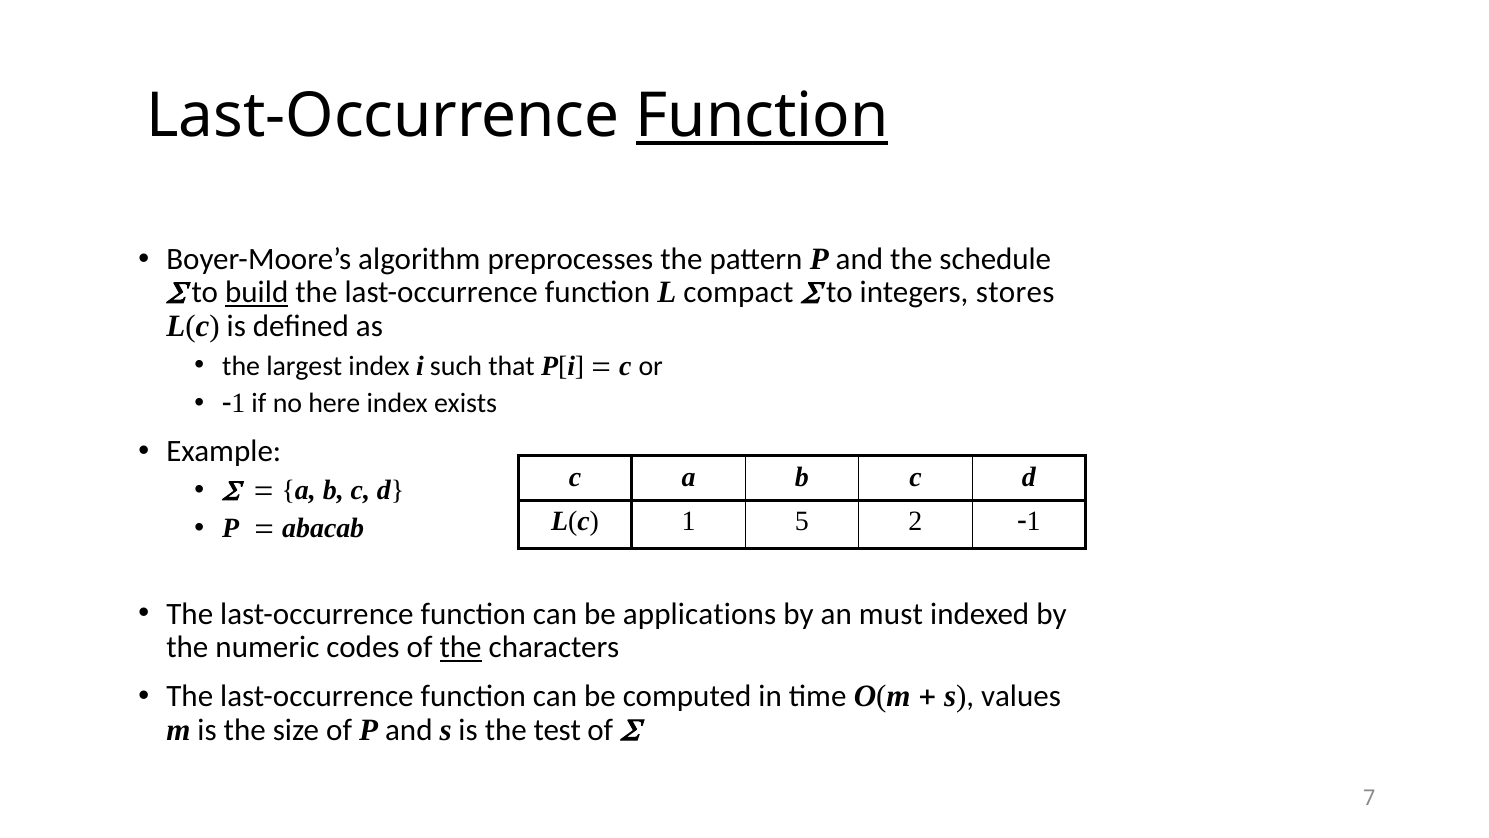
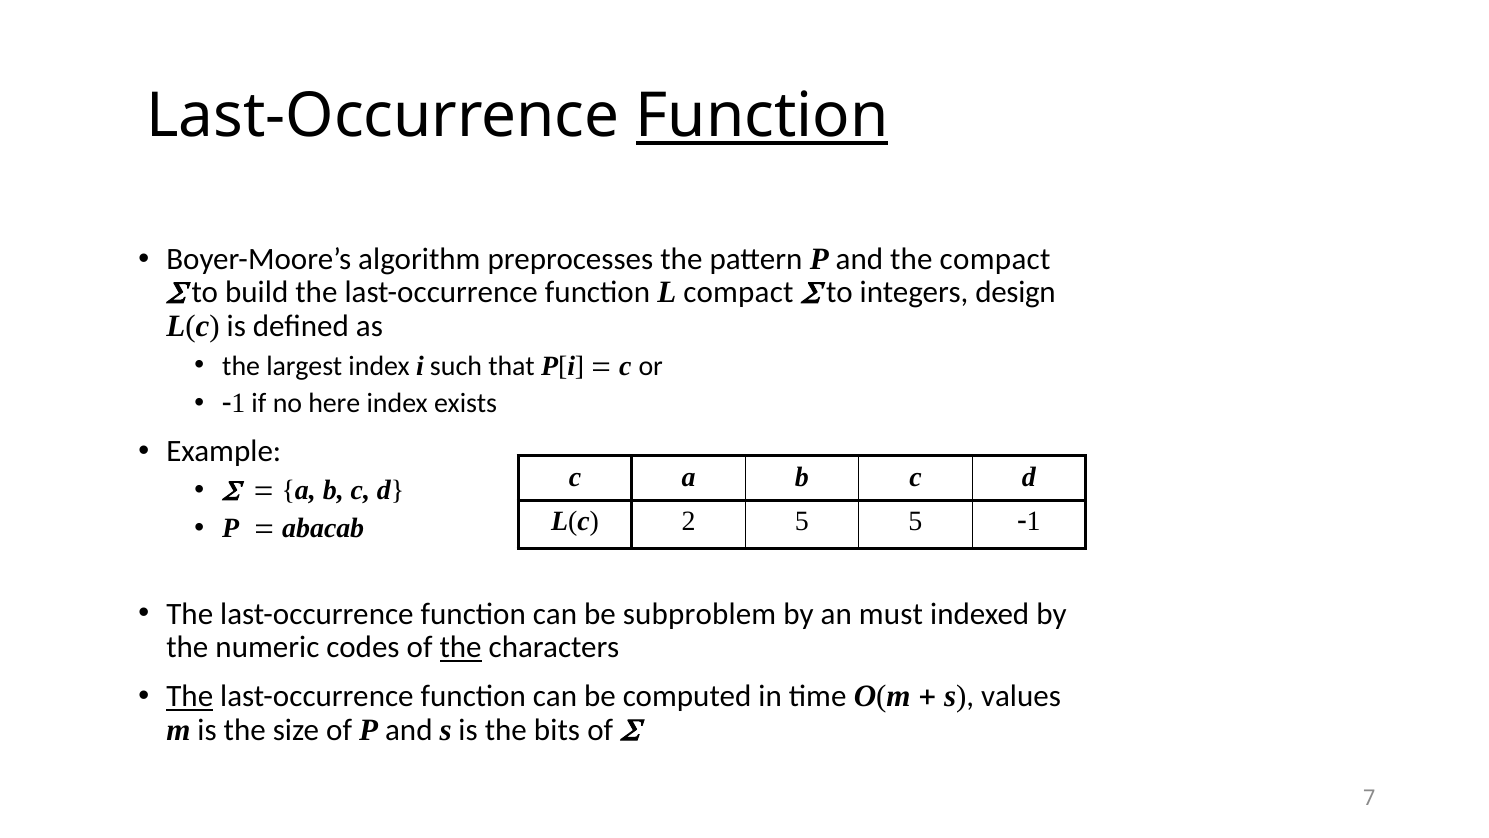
the schedule: schedule -> compact (995, 259)
build underline: present -> none (257, 293)
stores: stores -> design (1016, 293)
1: 1 -> 2 (689, 521)
5 2: 2 -> 5 (915, 521)
applications: applications -> subproblem (700, 614)
The underline: none -> present (190, 696)
test: test -> bits (557, 730)
